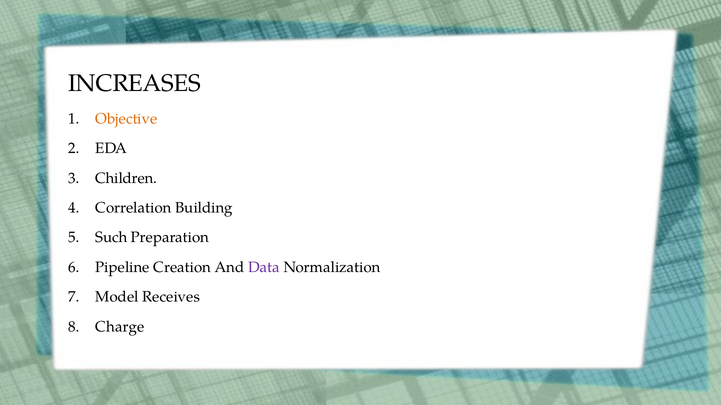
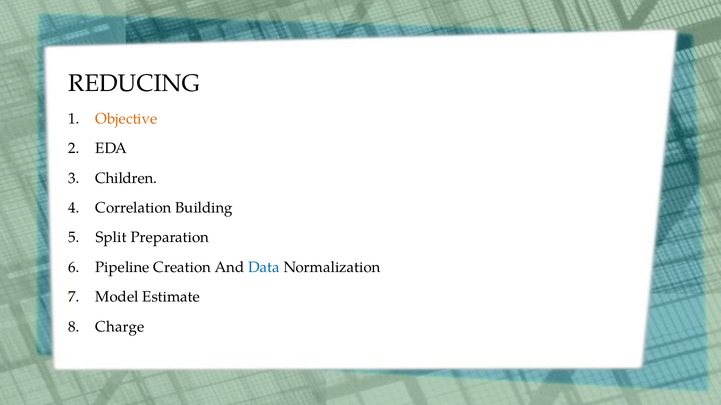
INCREASES: INCREASES -> REDUCING (134, 83)
Such: Such -> Split (111, 238)
Data colour: purple -> blue (264, 268)
Receives: Receives -> Estimate (171, 297)
